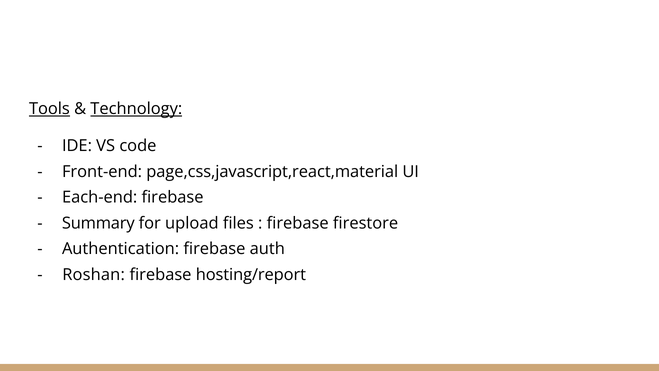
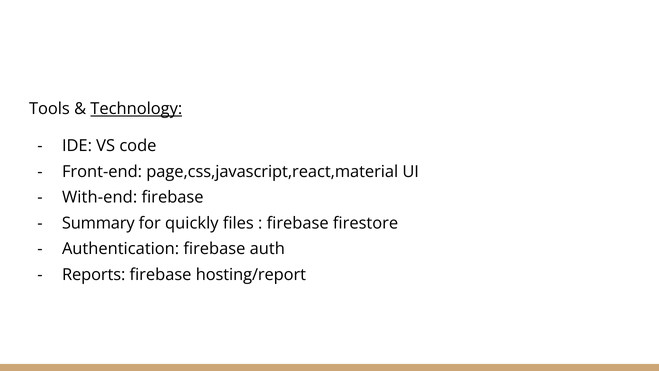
Tools underline: present -> none (49, 109)
Each-end: Each-end -> With-end (100, 197)
upload: upload -> quickly (192, 223)
Roshan: Roshan -> Reports (94, 274)
